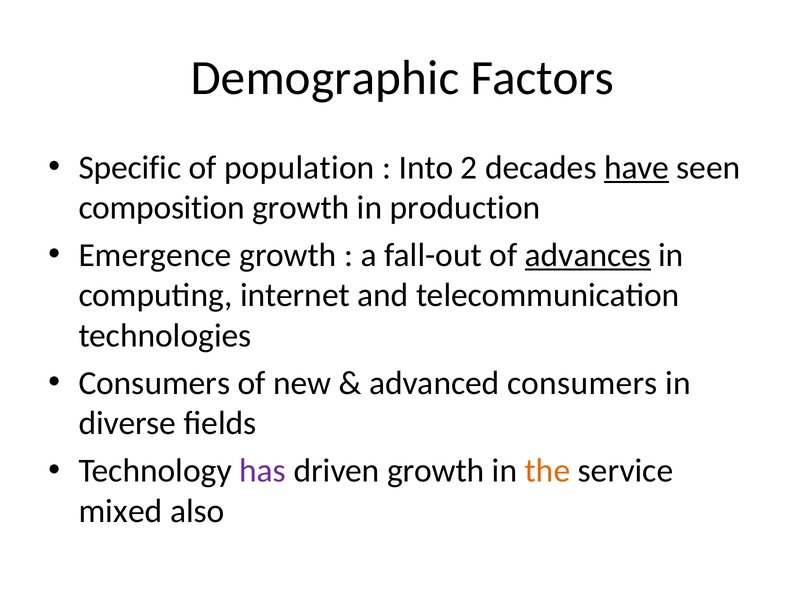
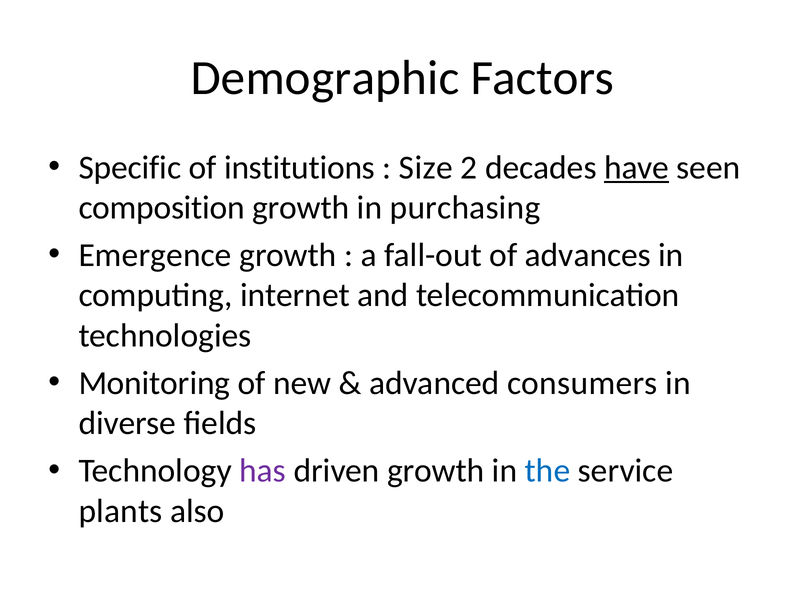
population: population -> institutions (300, 167)
Into: Into -> Size (426, 167)
production: production -> purchasing (465, 208)
advances underline: present -> none (588, 255)
Consumers: Consumers -> Monitoring (154, 383)
the colour: orange -> blue (548, 471)
mixed: mixed -> plants (121, 511)
